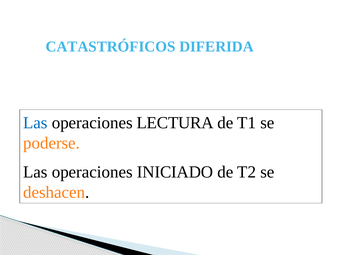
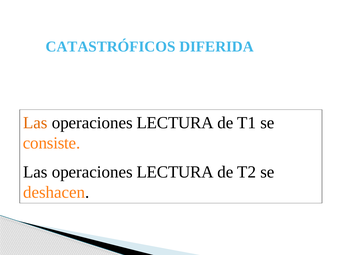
Las colour: blue -> orange (35, 122)
poderse: poderse -> consiste (52, 143)
INICIADO: INICIADO -> LECTURA (175, 171)
